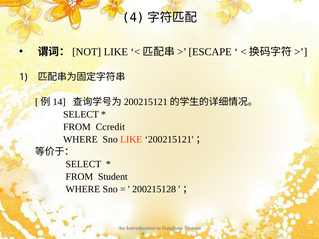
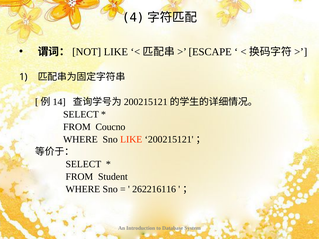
Ccredit: Ccredit -> Coucno (110, 127)
200215128: 200215128 -> 262216116 (154, 189)
